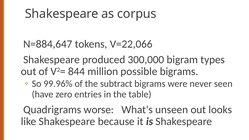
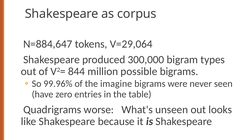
V=22,066: V=22,066 -> V=29,064 (131, 44)
subtract: subtract -> imagine (116, 84)
